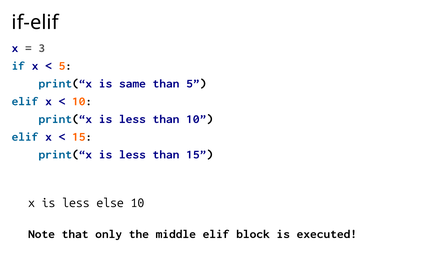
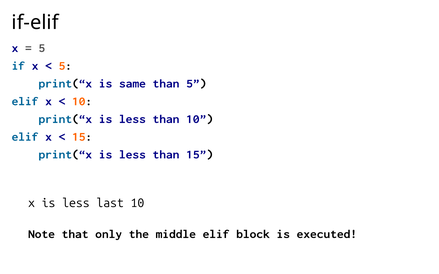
3: 3 -> 5 (42, 48)
else: else -> last (110, 203)
